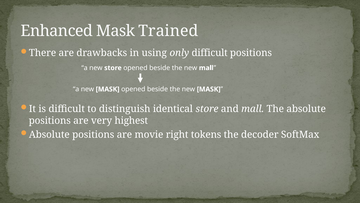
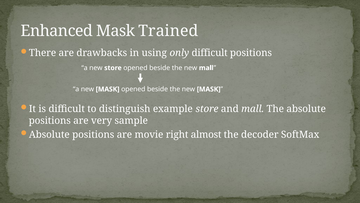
identical: identical -> example (173, 109)
highest: highest -> sample (131, 120)
tokens: tokens -> almost (206, 134)
